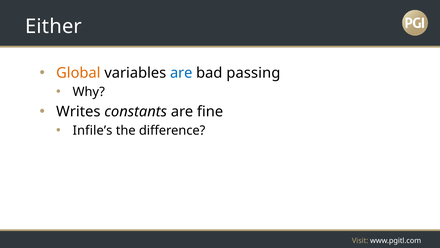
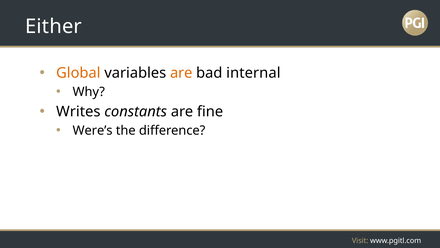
are colour: blue -> orange (181, 73)
passing: passing -> internal (253, 73)
Infile’s: Infile’s -> Were’s (93, 130)
